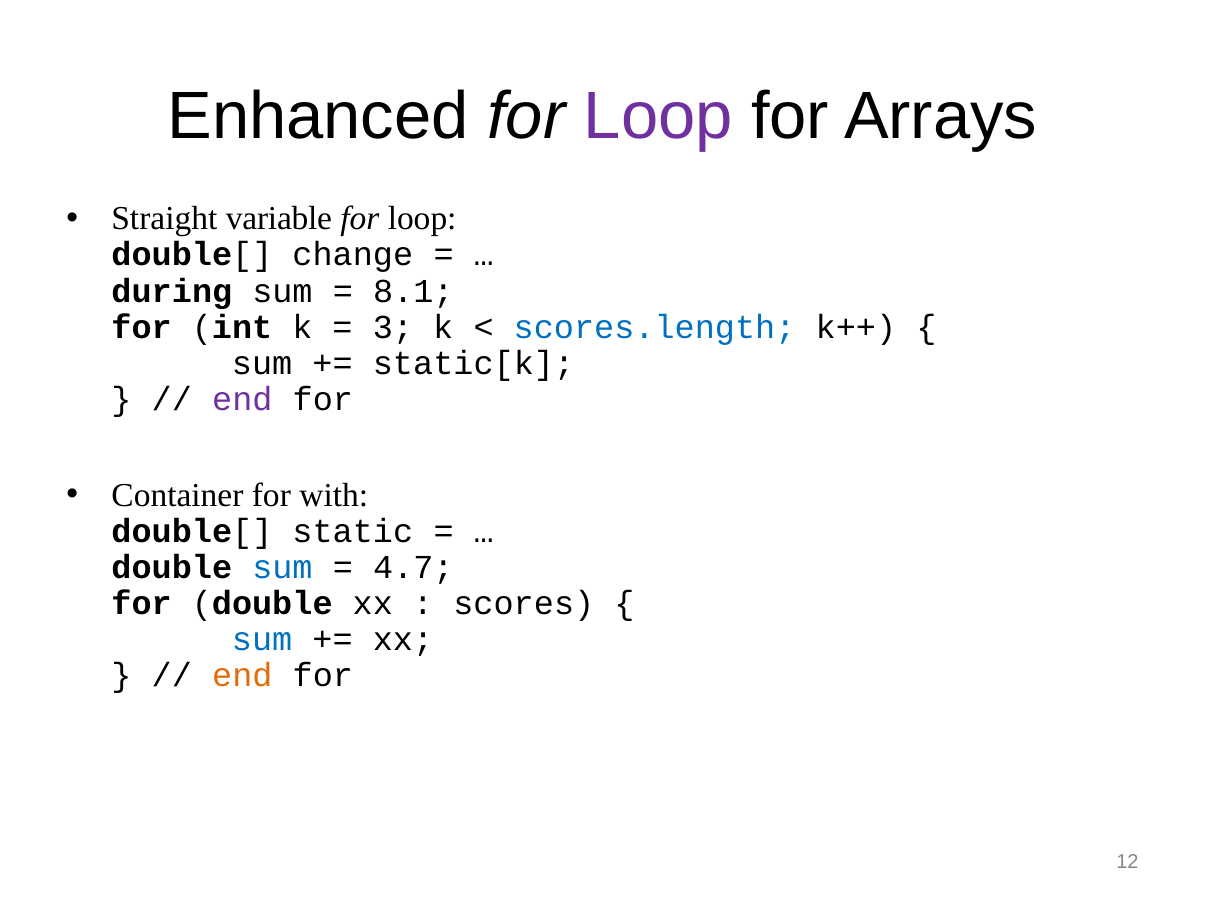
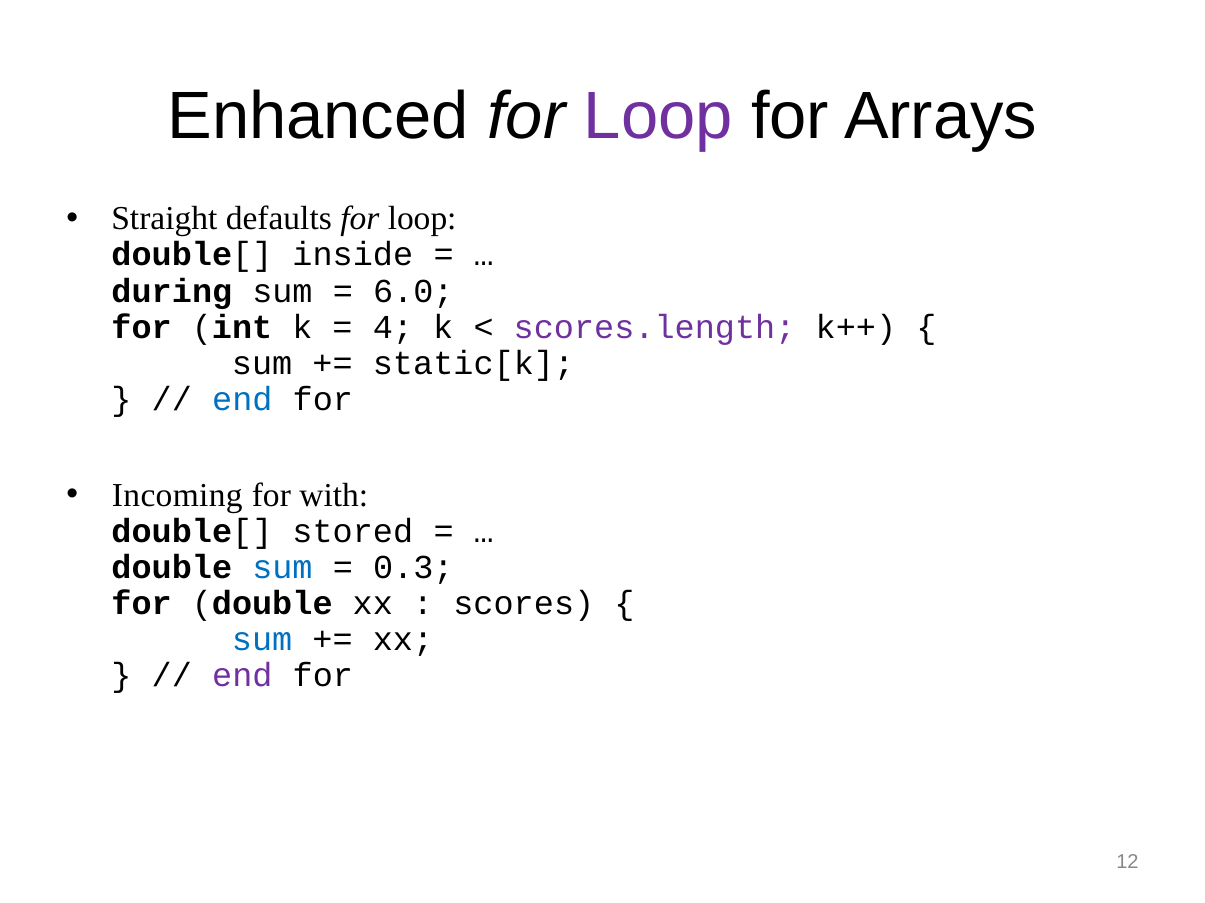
variable: variable -> defaults (279, 219)
change: change -> inside (353, 255)
8.1: 8.1 -> 6.0 (413, 291)
3: 3 -> 4 (393, 327)
scores.length colour: blue -> purple (655, 327)
end colour: purple -> blue (242, 400)
Container: Container -> Incoming (177, 495)
static: static -> stored (353, 532)
4.7: 4.7 -> 0.3 (413, 568)
end colour: orange -> purple (242, 676)
